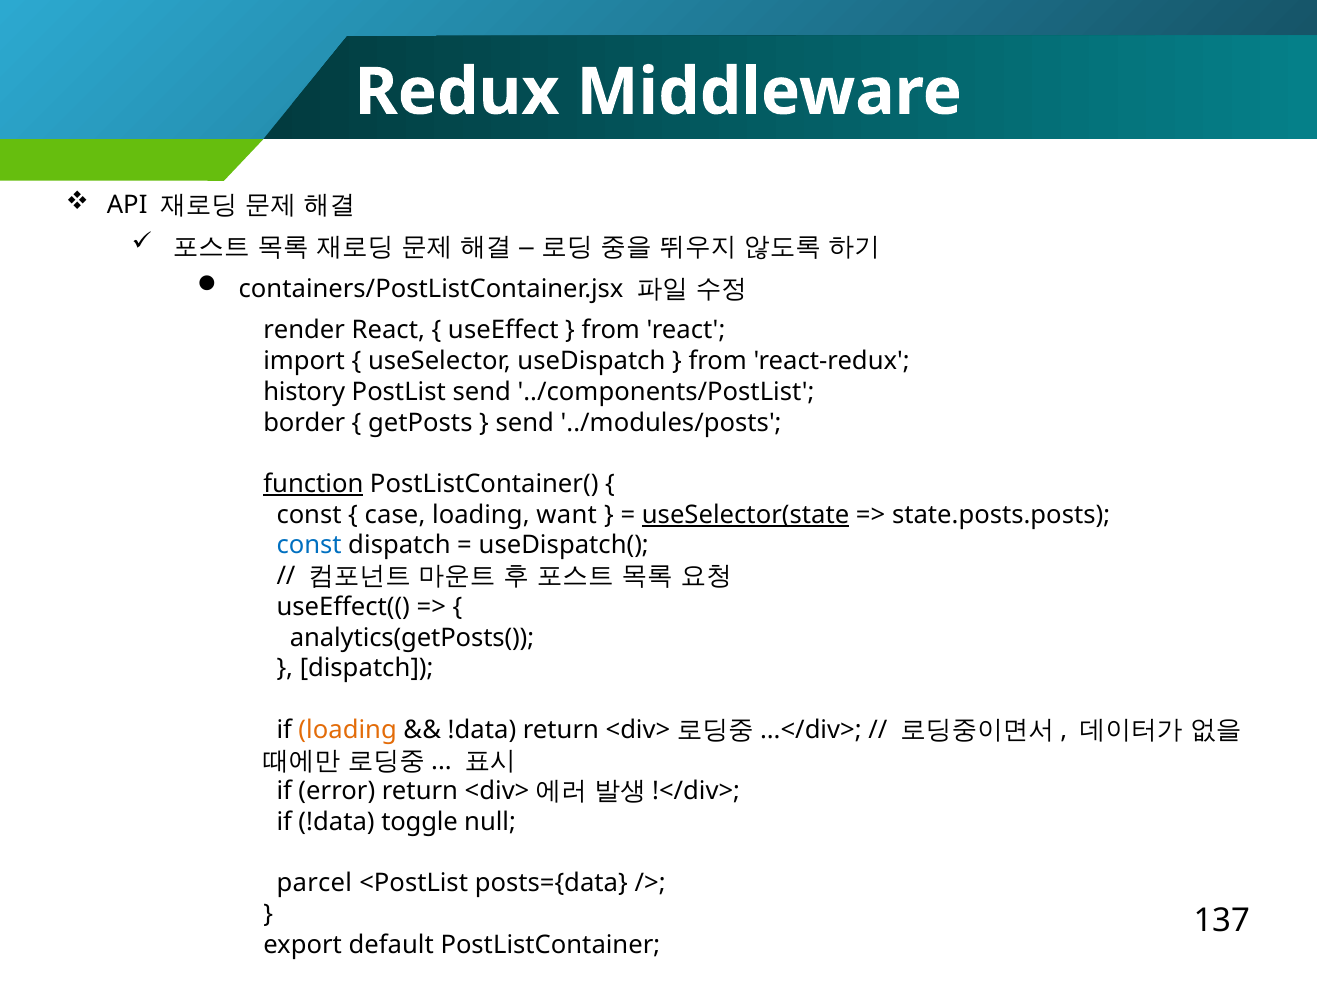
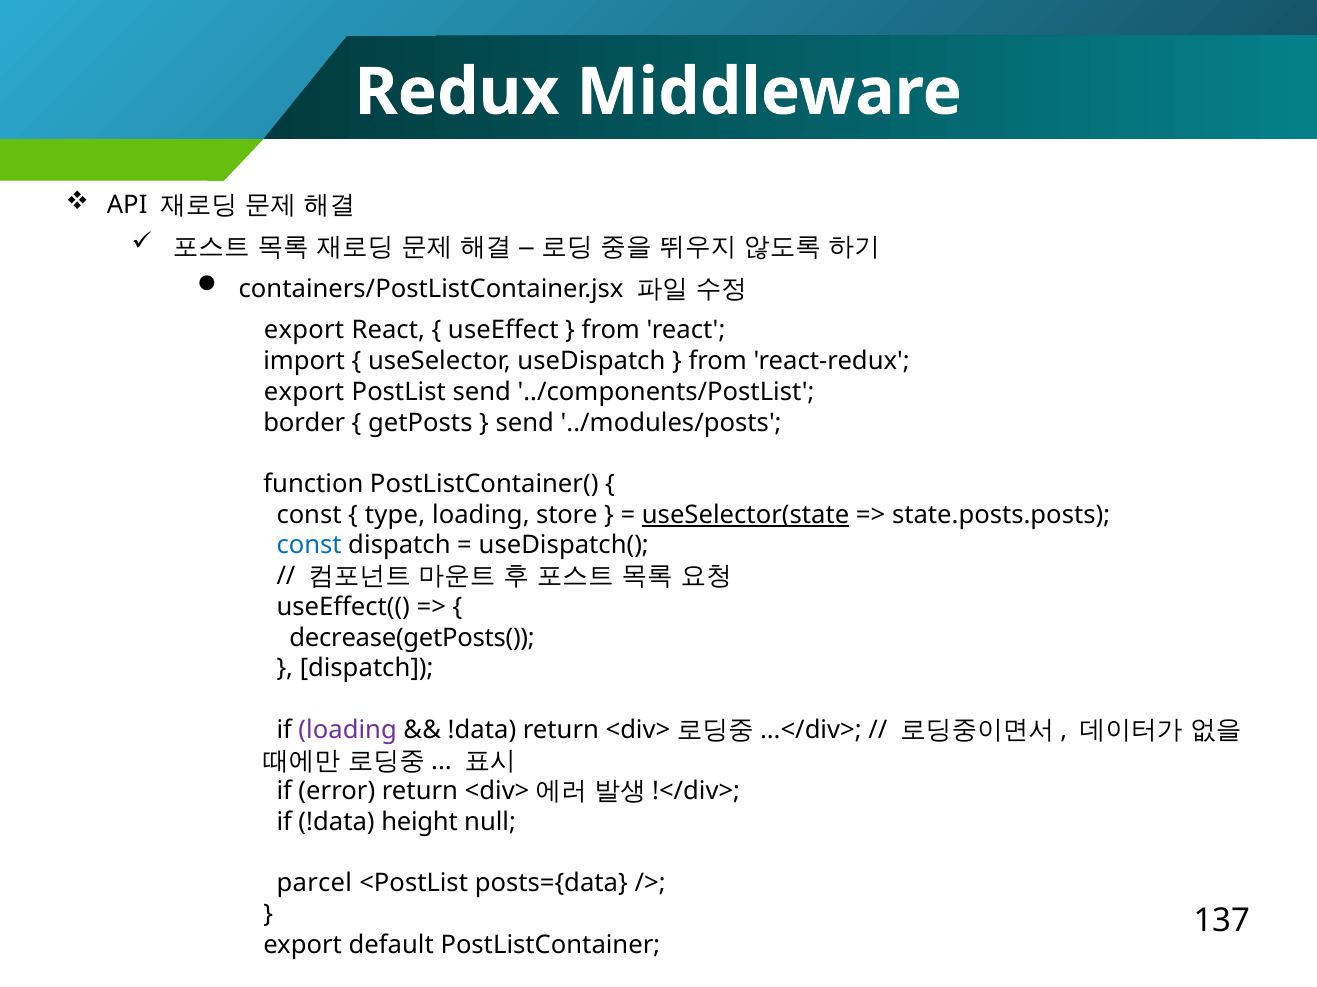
render: render -> export (304, 331)
history: history -> export (304, 392)
function underline: present -> none (313, 484)
case: case -> type (395, 515)
want: want -> store (567, 515)
analytics(getPosts(: analytics(getPosts( -> decrease(getPosts( (412, 638)
loading colour: orange -> purple (348, 730)
toggle: toggle -> height (420, 823)
